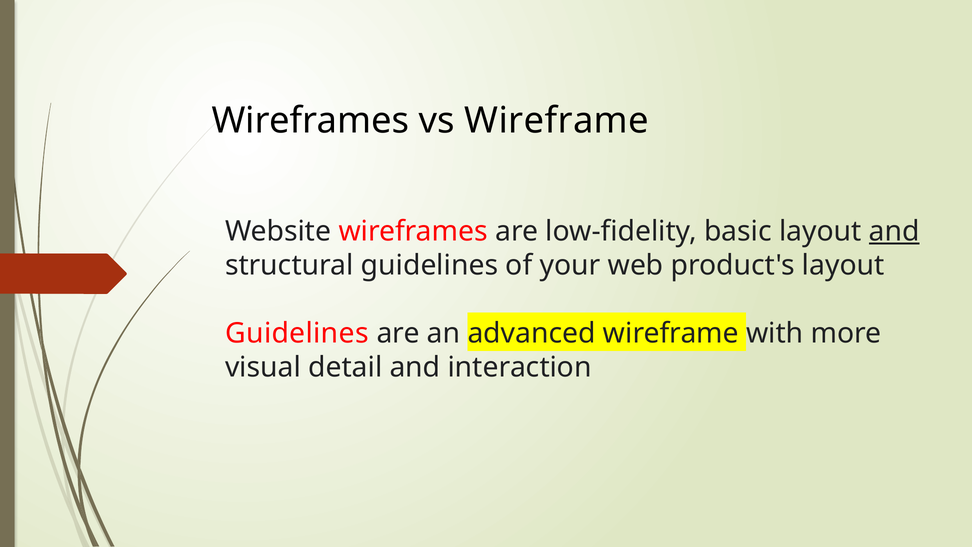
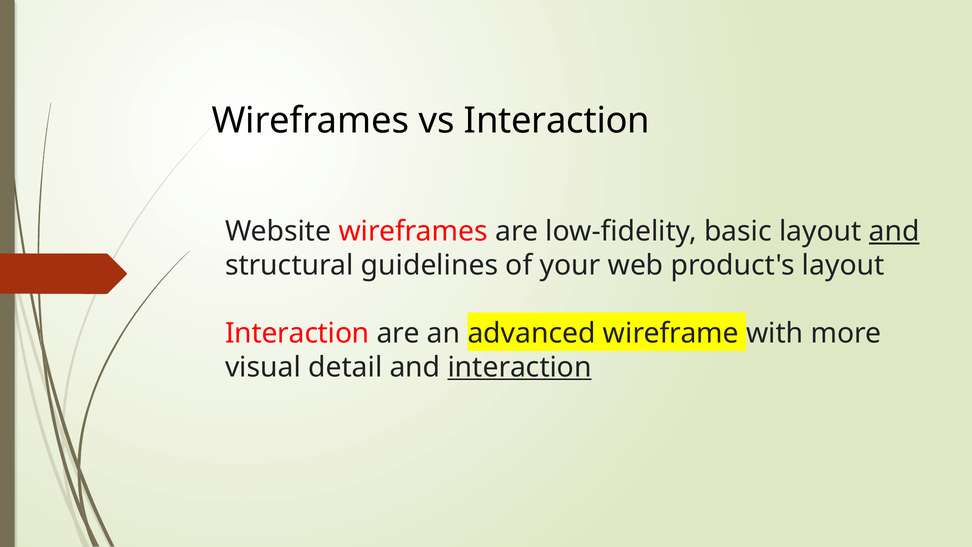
vs Wireframe: Wireframe -> Interaction (557, 121)
Guidelines: Guidelines -> Interaction (297, 333)
interaction underline: none -> present (520, 367)
